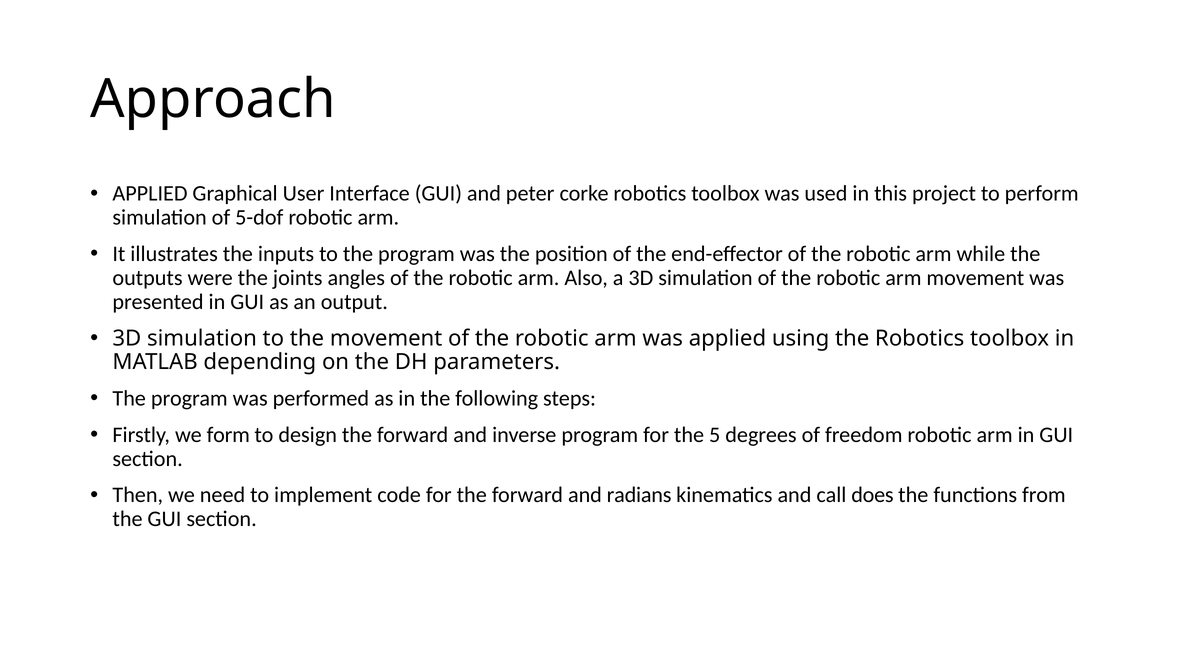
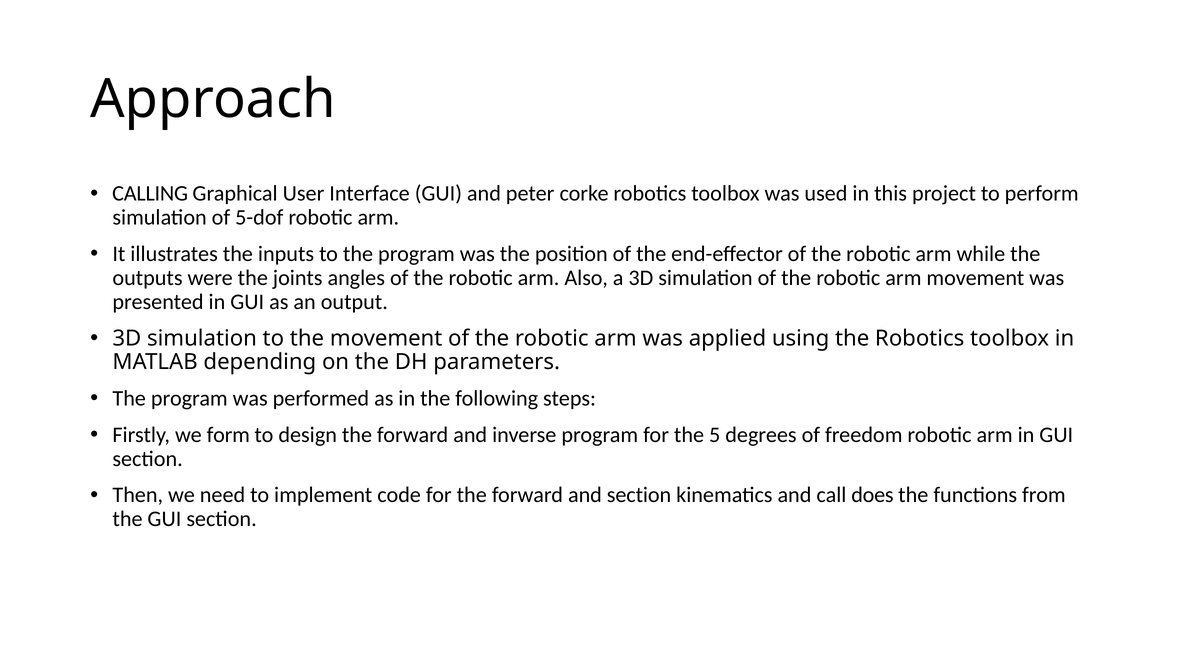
APPLIED: APPLIED -> CALLING (150, 194)
and radians: radians -> section (639, 495)
